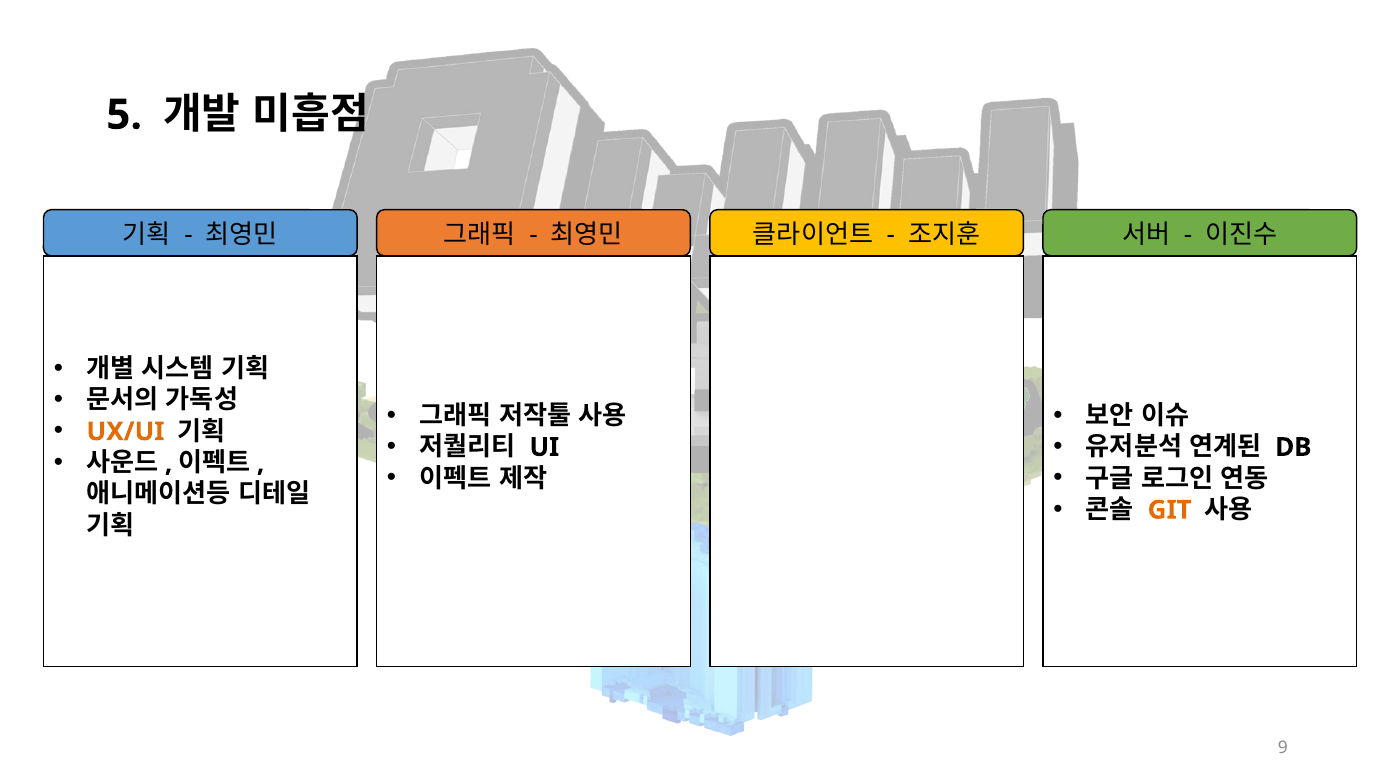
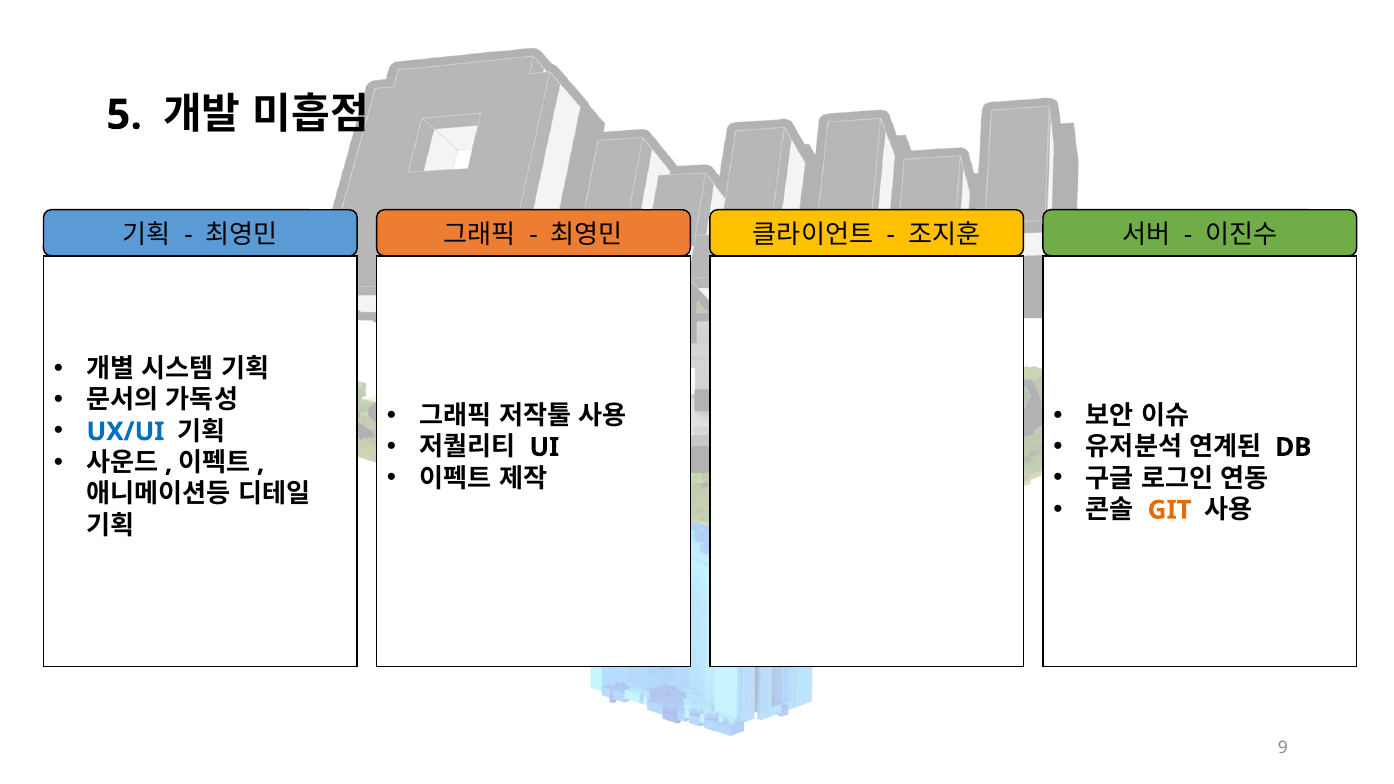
UX/UI colour: orange -> blue (125, 432)
